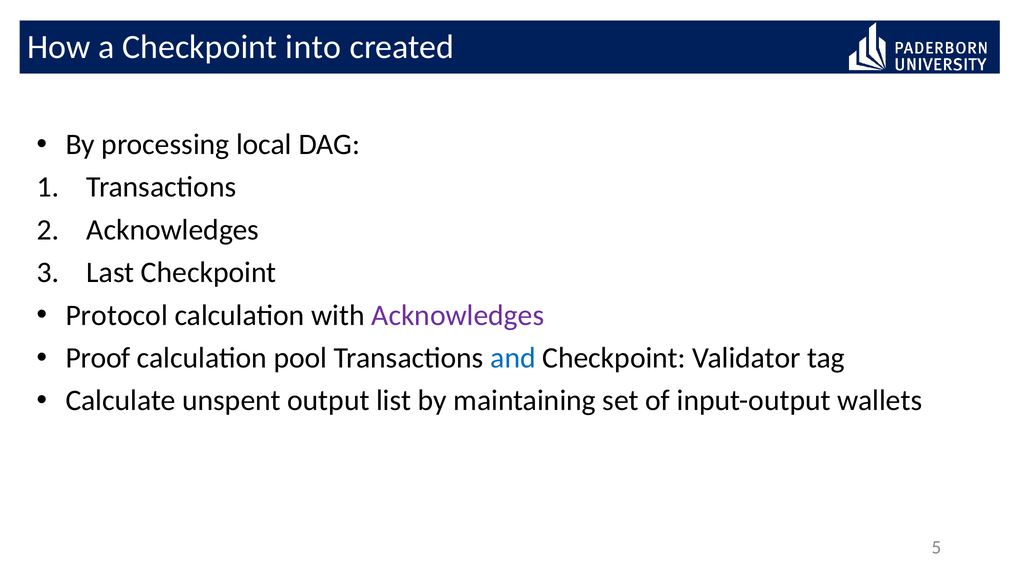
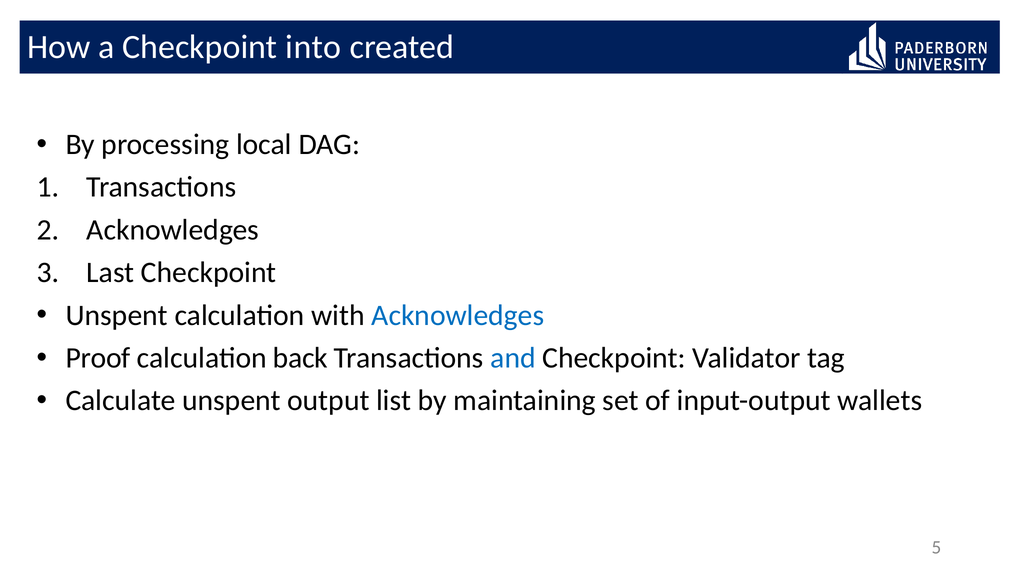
Protocol: Protocol -> Unspent (117, 315)
Acknowledges colour: purple -> blue (458, 315)
pool: pool -> back (300, 358)
